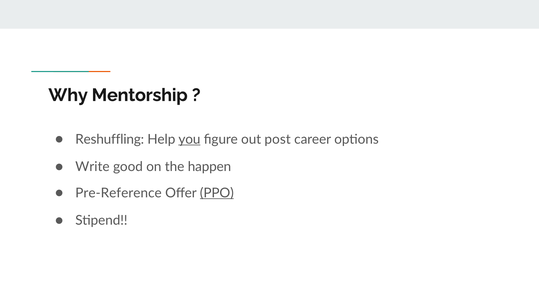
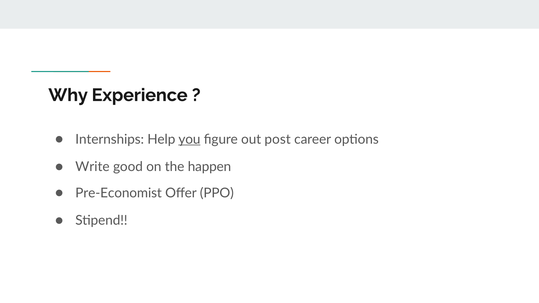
Mentorship: Mentorship -> Experience (140, 95)
Reshuffling: Reshuffling -> Internships (110, 139)
Pre-Reference: Pre-Reference -> Pre-Economist (119, 193)
PPO underline: present -> none (217, 193)
